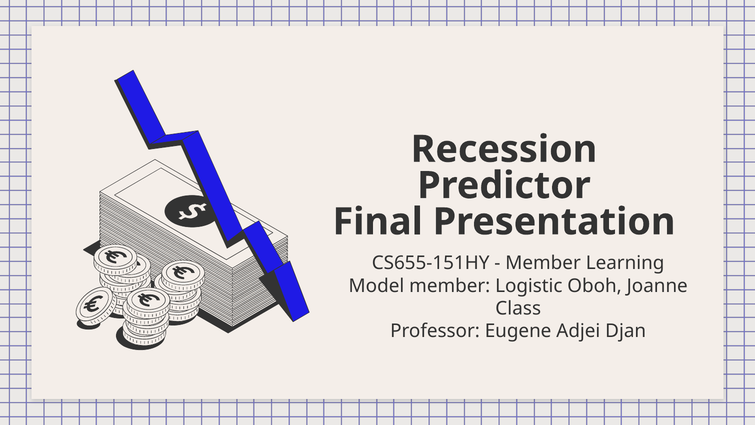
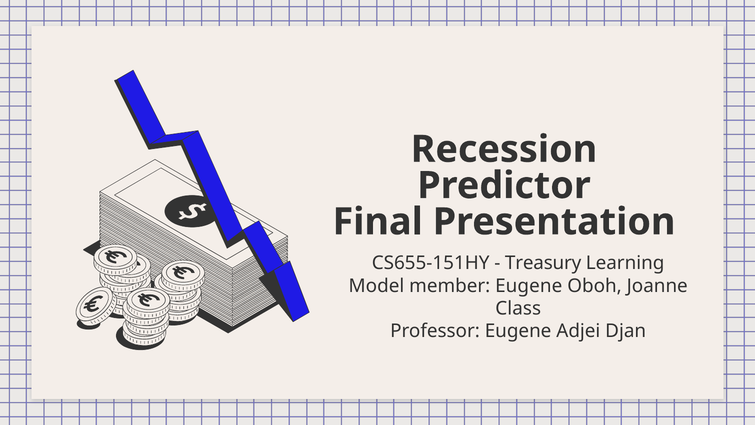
Member: Member -> Treasury (543, 263)
member Logistic: Logistic -> Eugene (529, 286)
